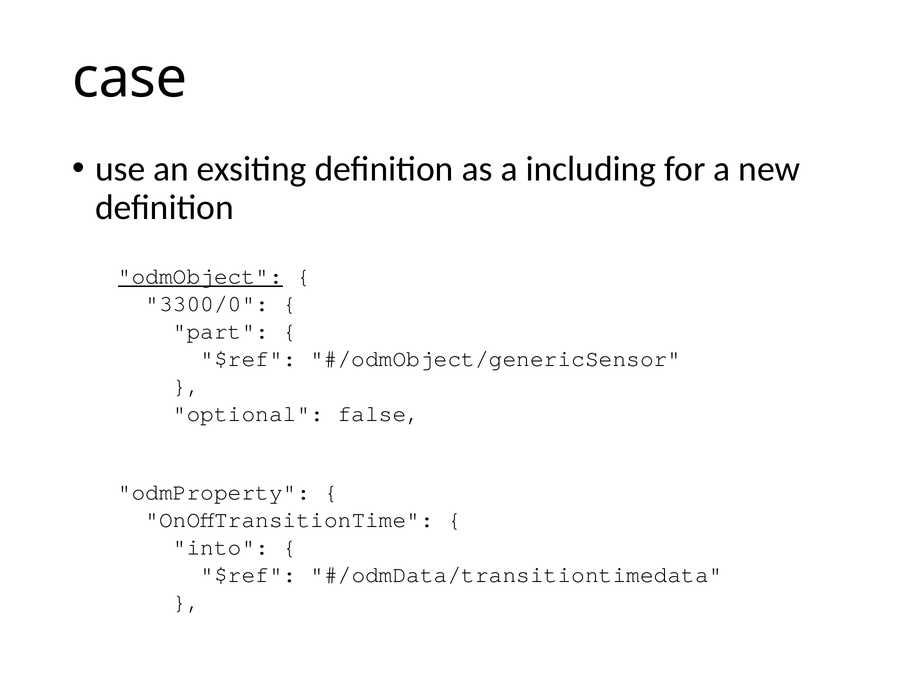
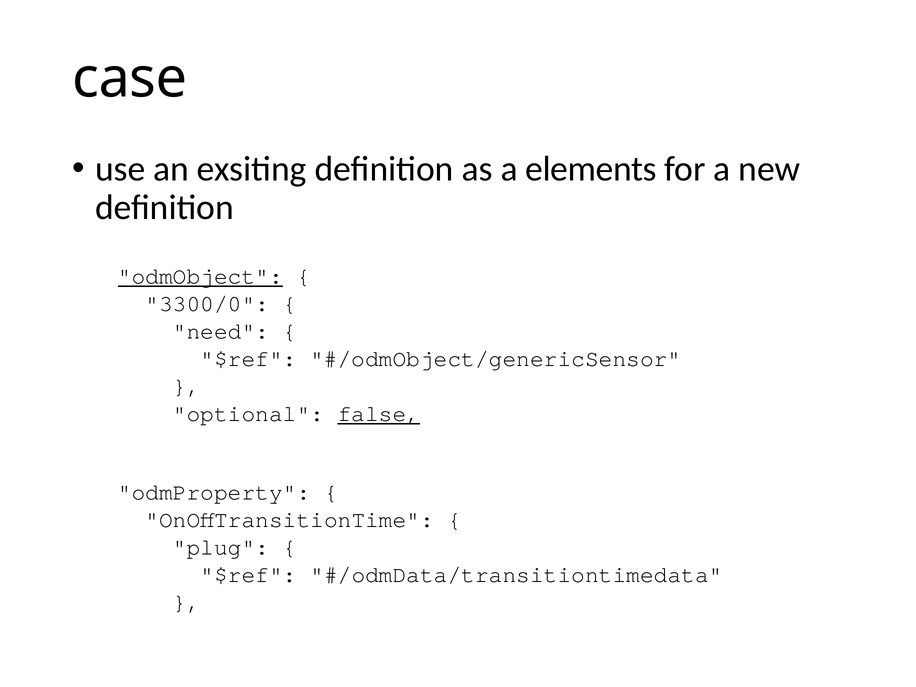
including: including -> elements (591, 169)
part: part -> need (221, 331)
false underline: none -> present (379, 414)
into: into -> plug (221, 547)
